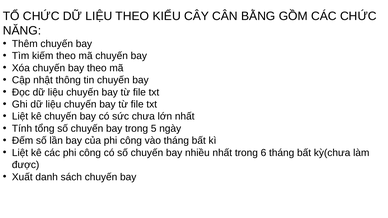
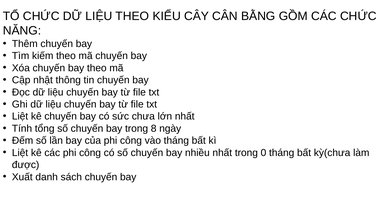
5: 5 -> 8 (154, 129)
6: 6 -> 0 (263, 153)
